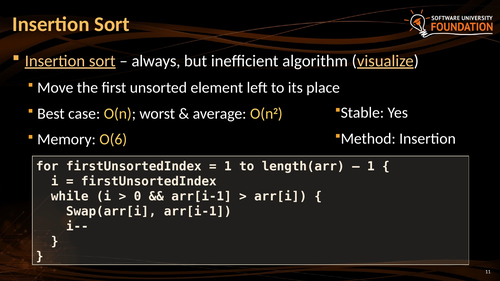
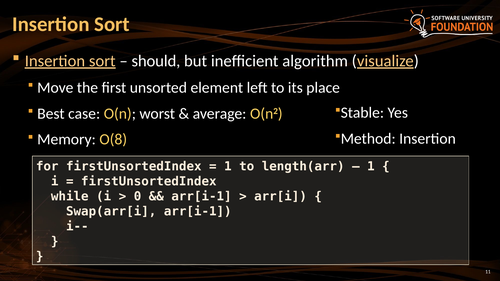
always: always -> should (156, 61)
O(6: O(6 -> O(8 (113, 140)
